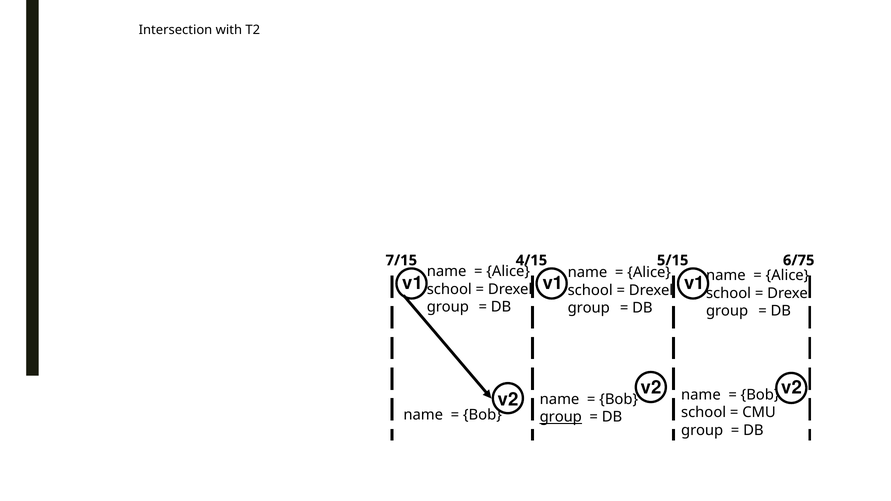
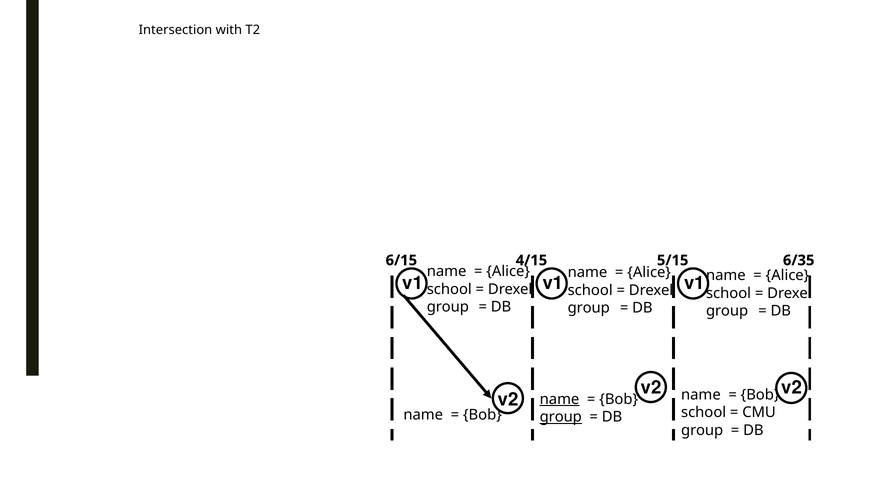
7/15: 7/15 -> 6/15 (401, 260)
6/75: 6/75 -> 6/35 (799, 260)
name underline: none -> present (560, 399)
